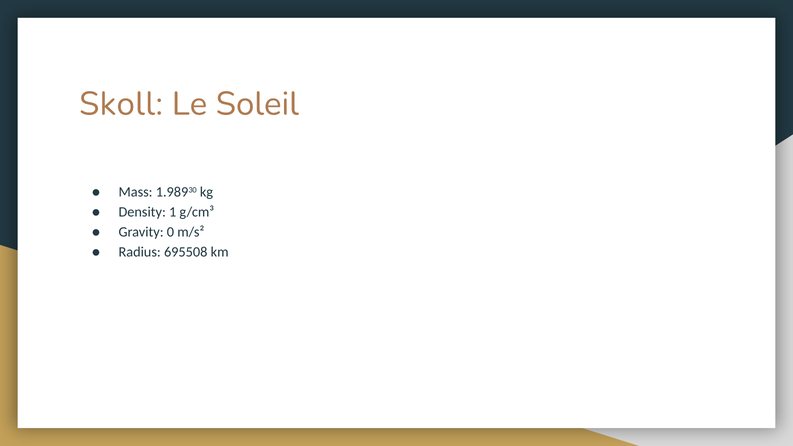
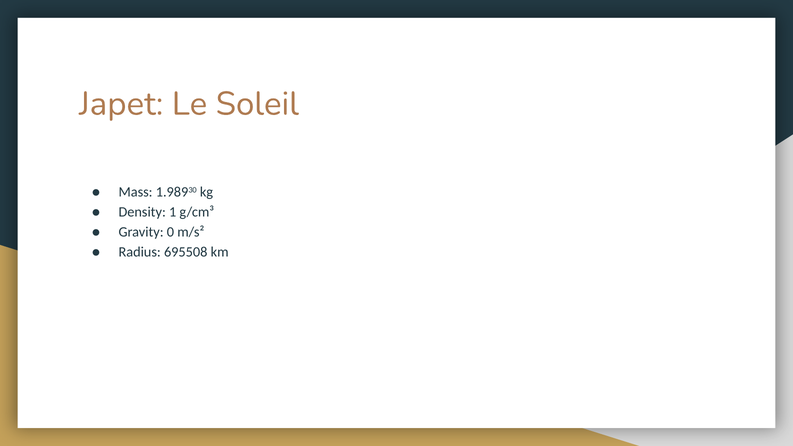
Skoll: Skoll -> Japet (121, 104)
